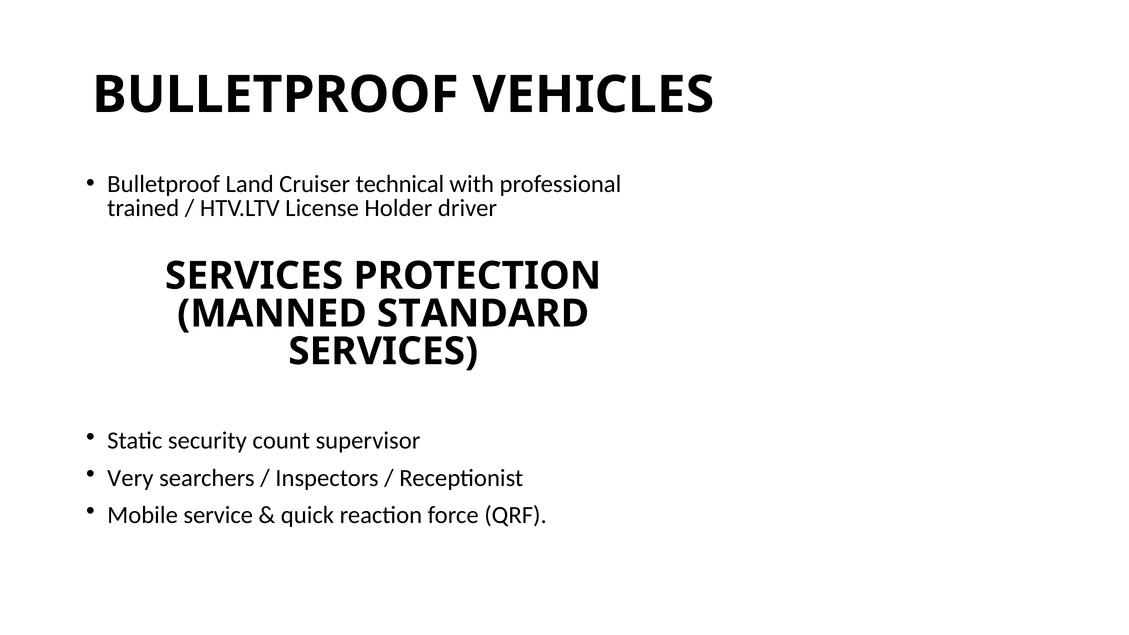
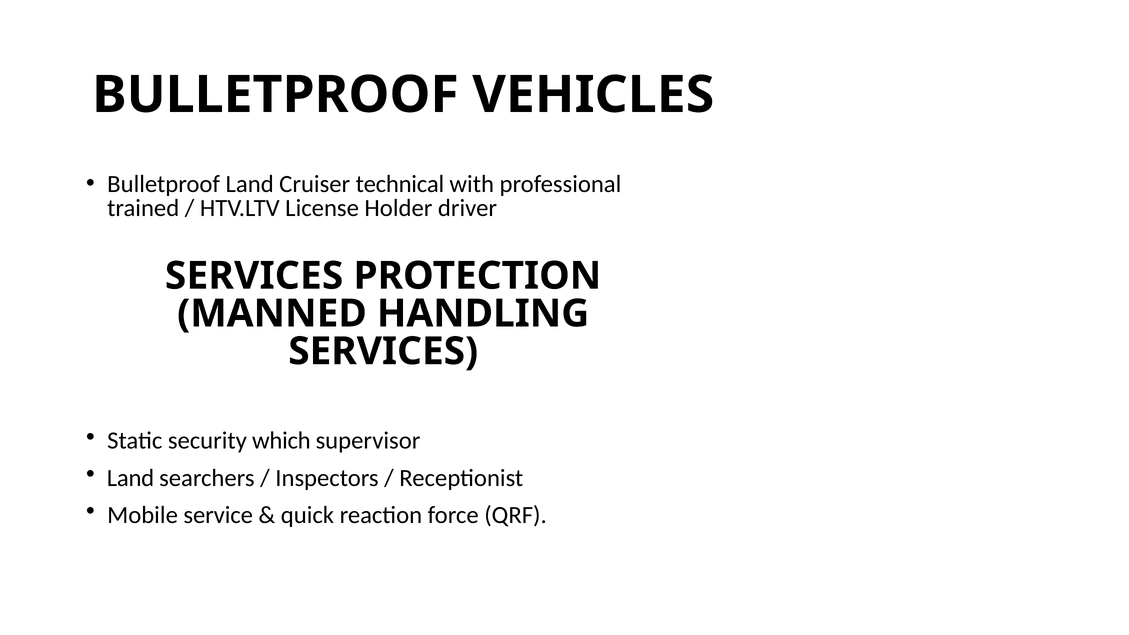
STANDARD: STANDARD -> HANDLING (483, 314)
count: count -> which (281, 441)
Very: Very -> Land (131, 478)
